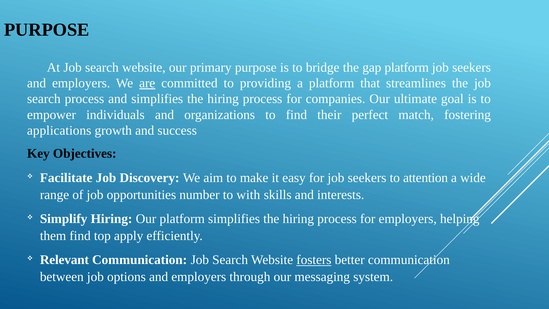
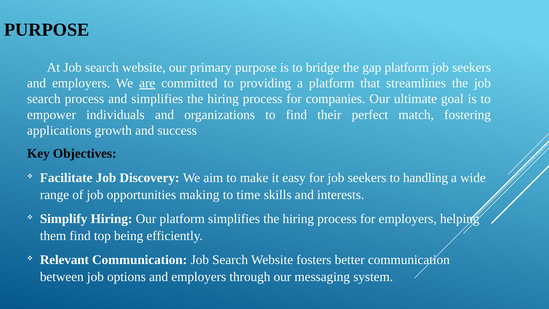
attention: attention -> handling (426, 178)
number: number -> making (199, 195)
with: with -> time (248, 195)
apply: apply -> being (129, 236)
fosters underline: present -> none (314, 260)
